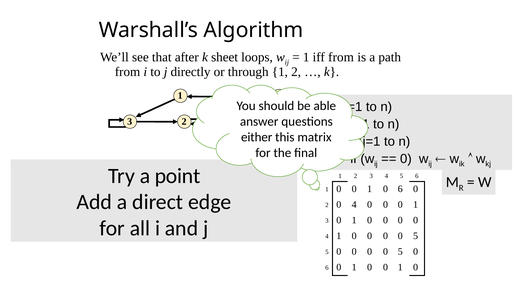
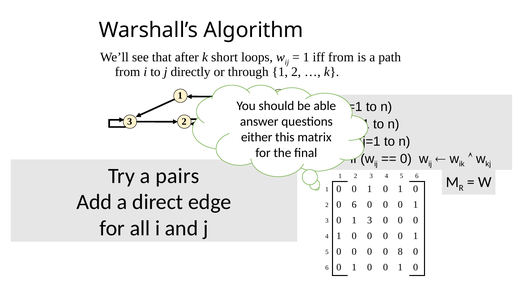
sheet: sheet -> short (224, 57)
point: point -> pairs (177, 176)
1 0 6: 6 -> 1 (400, 189)
2 0 4: 4 -> 6 (354, 205)
3 0 1 0: 0 -> 3 (370, 221)
5: 5 -> 1 (416, 236)
5: 5 -> 8 (400, 252)
